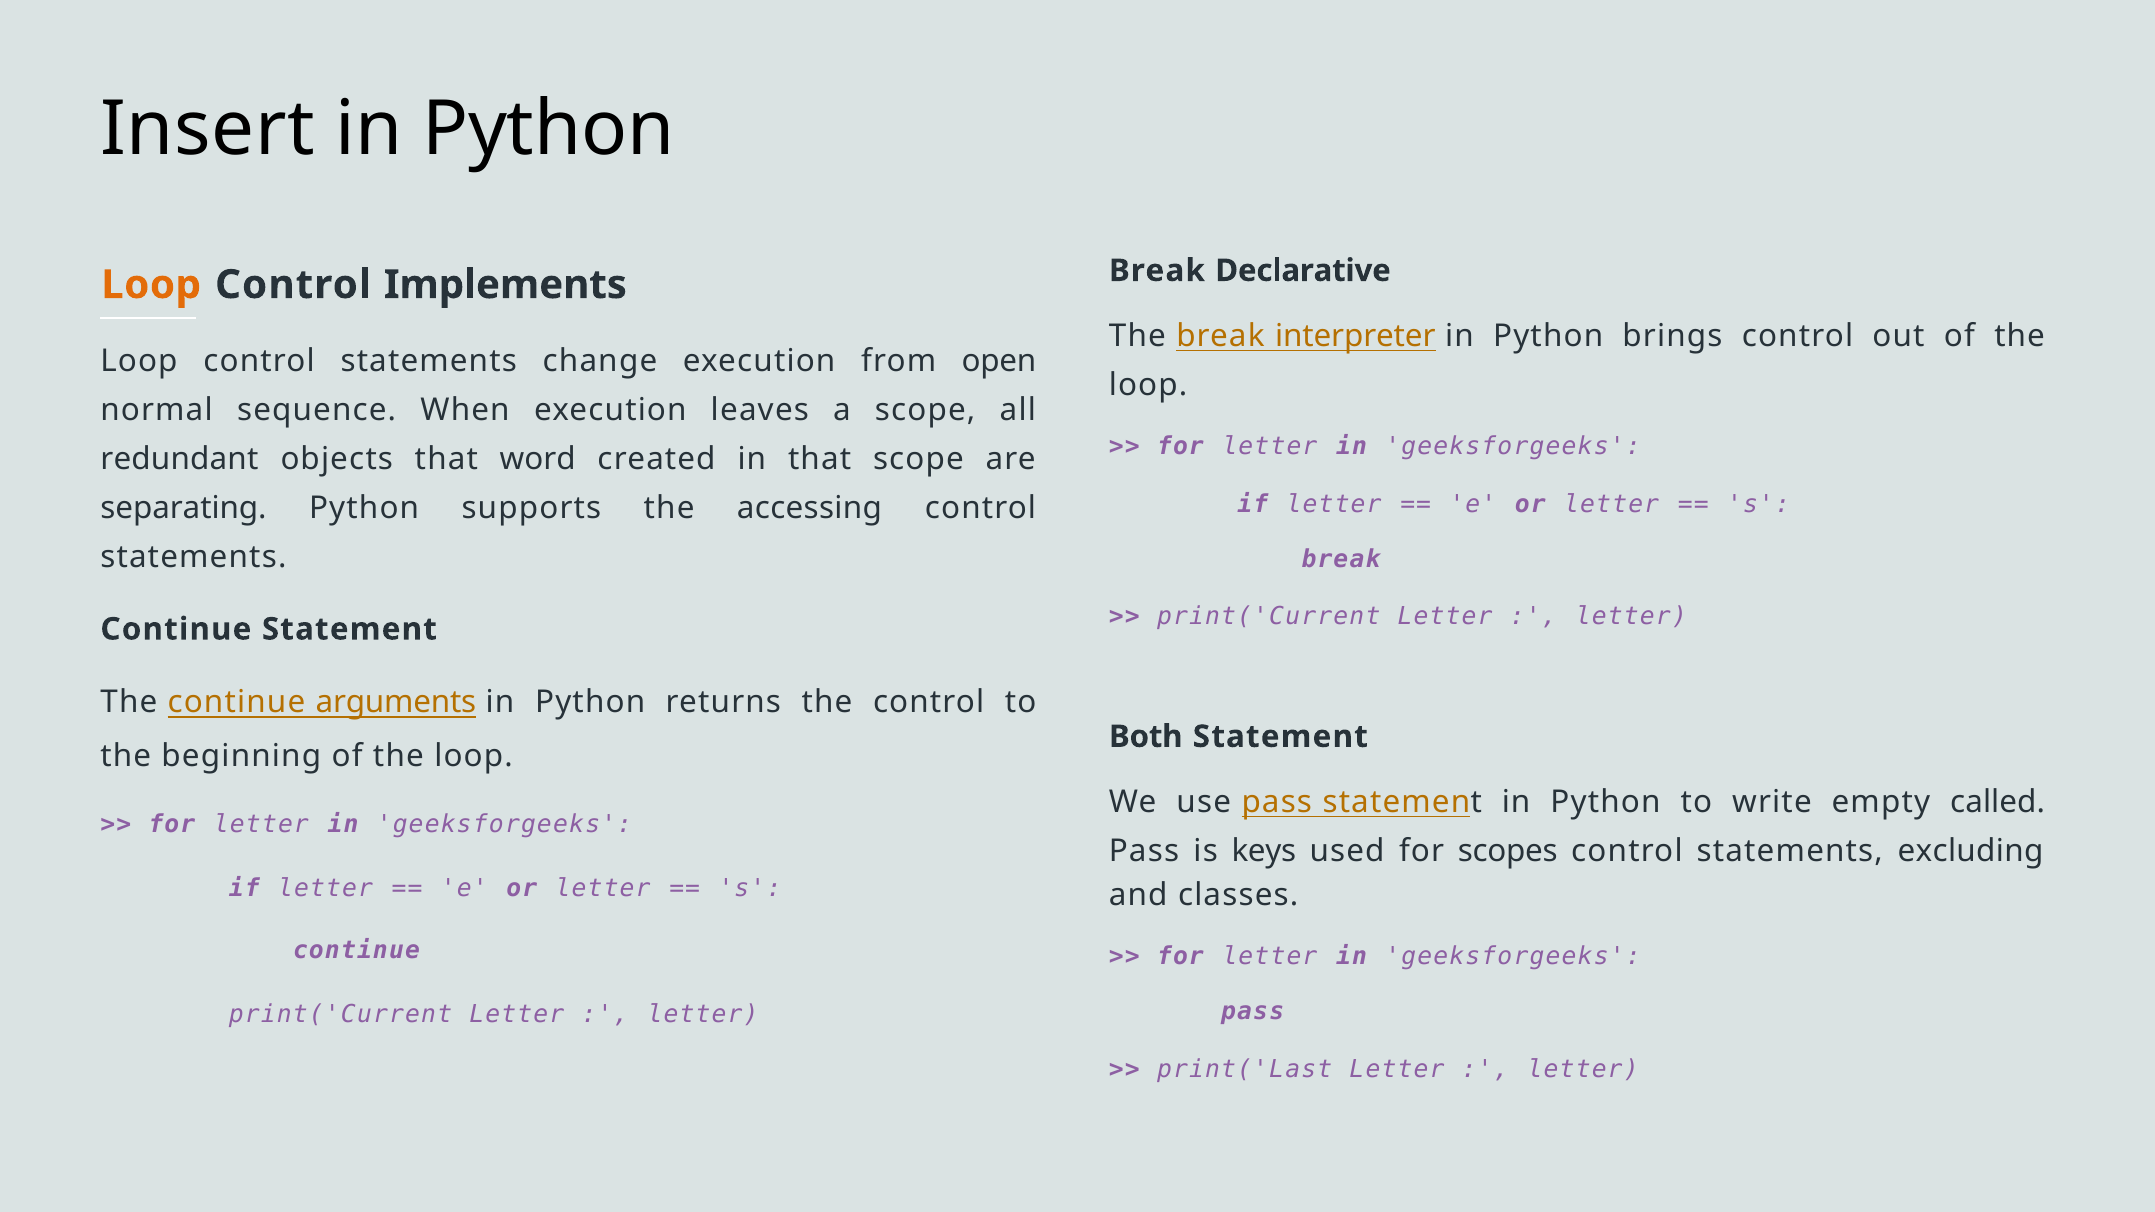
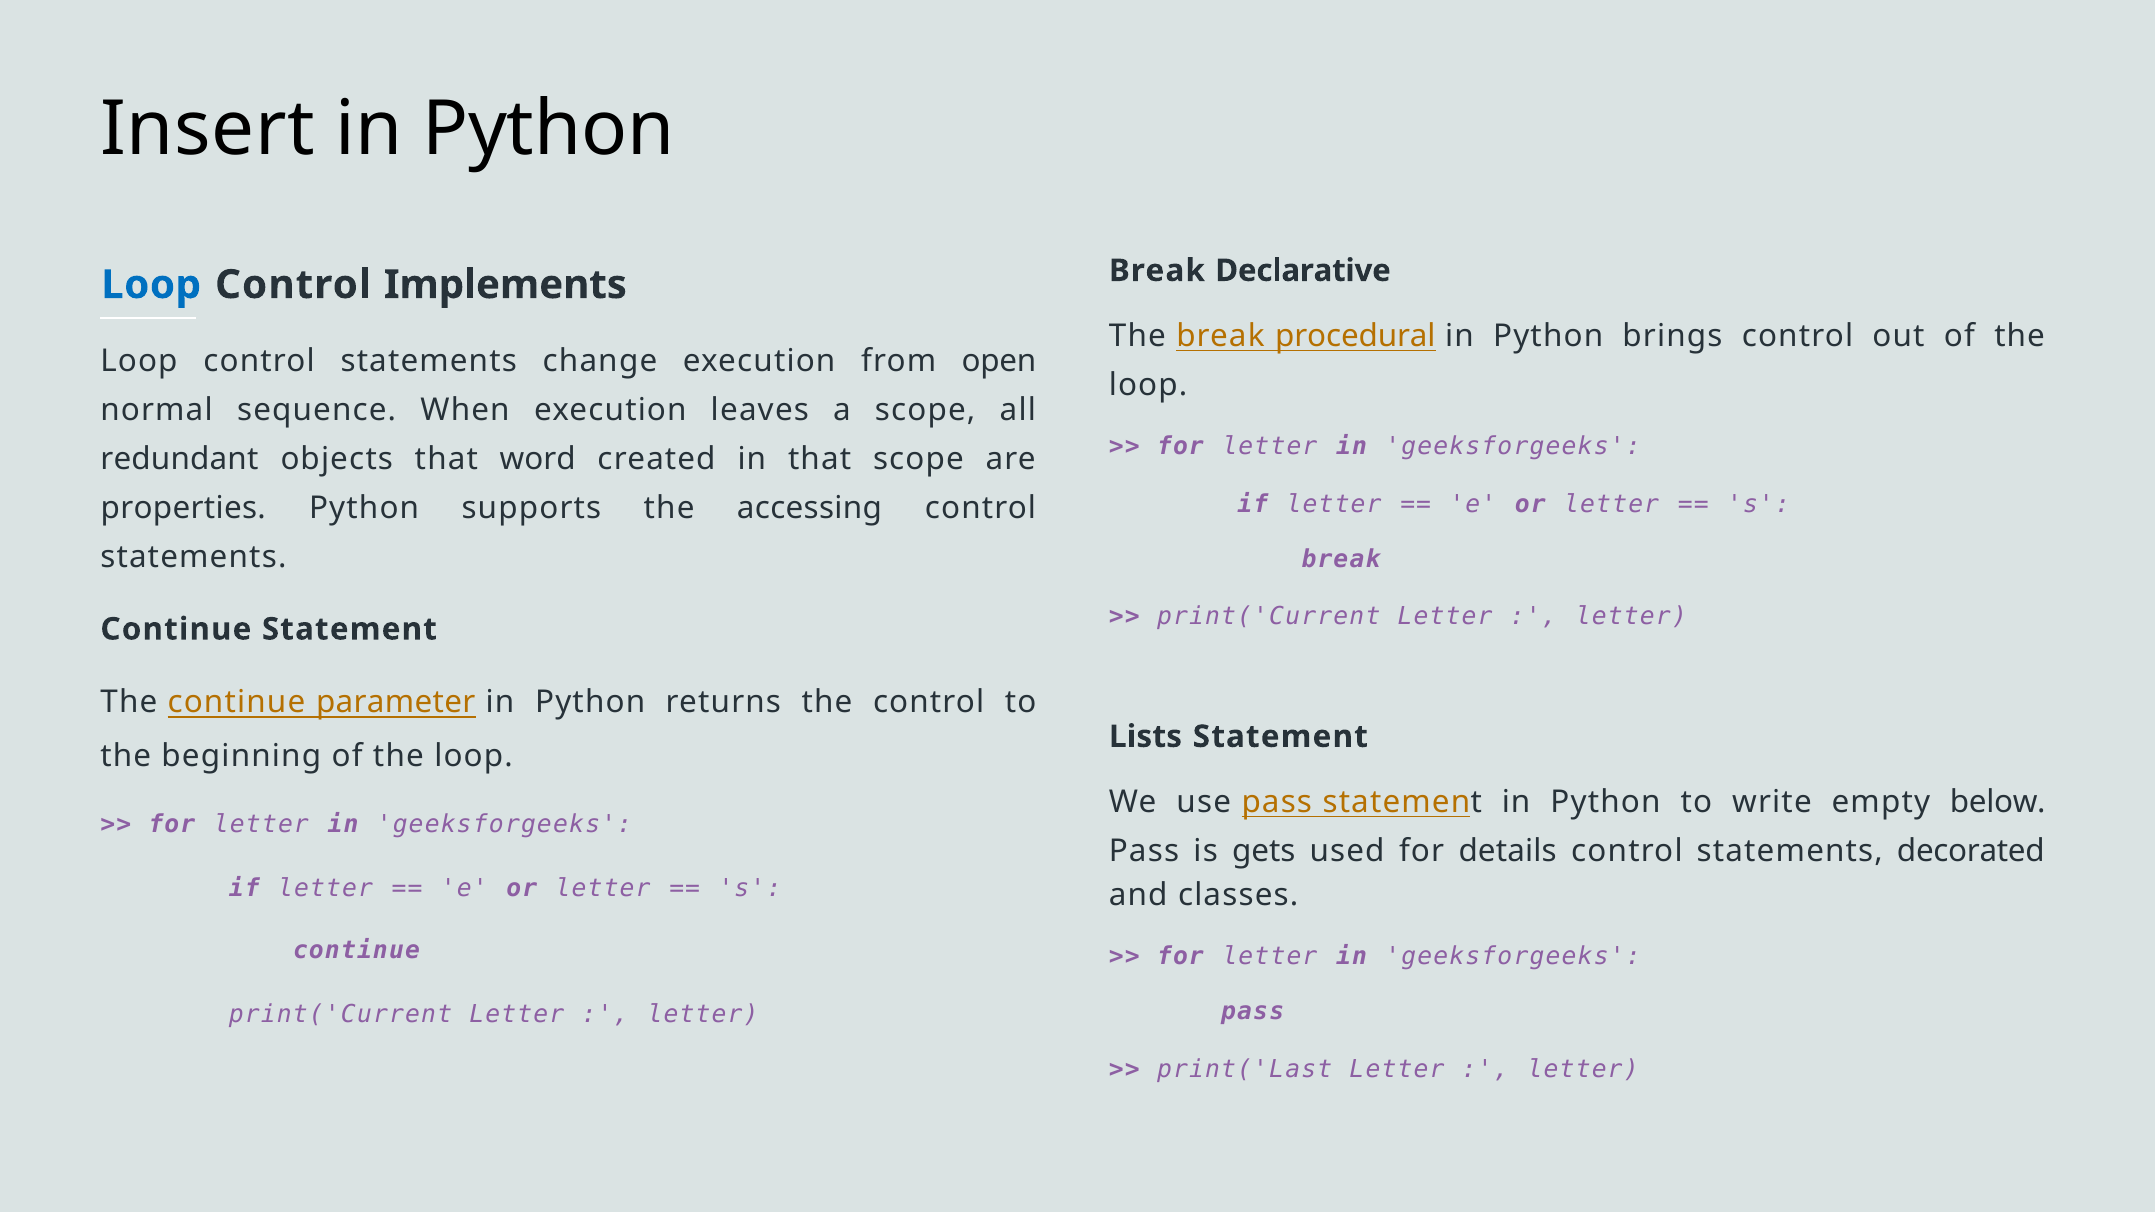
Loop colour: orange -> blue (151, 285)
interpreter: interpreter -> procedural (1355, 336)
separating: separating -> properties (183, 509)
arguments: arguments -> parameter (396, 702)
Both: Both -> Lists (1146, 737)
called: called -> below (1998, 802)
keys: keys -> gets (1264, 851)
scopes: scopes -> details (1508, 851)
excluding: excluding -> decorated (1971, 851)
